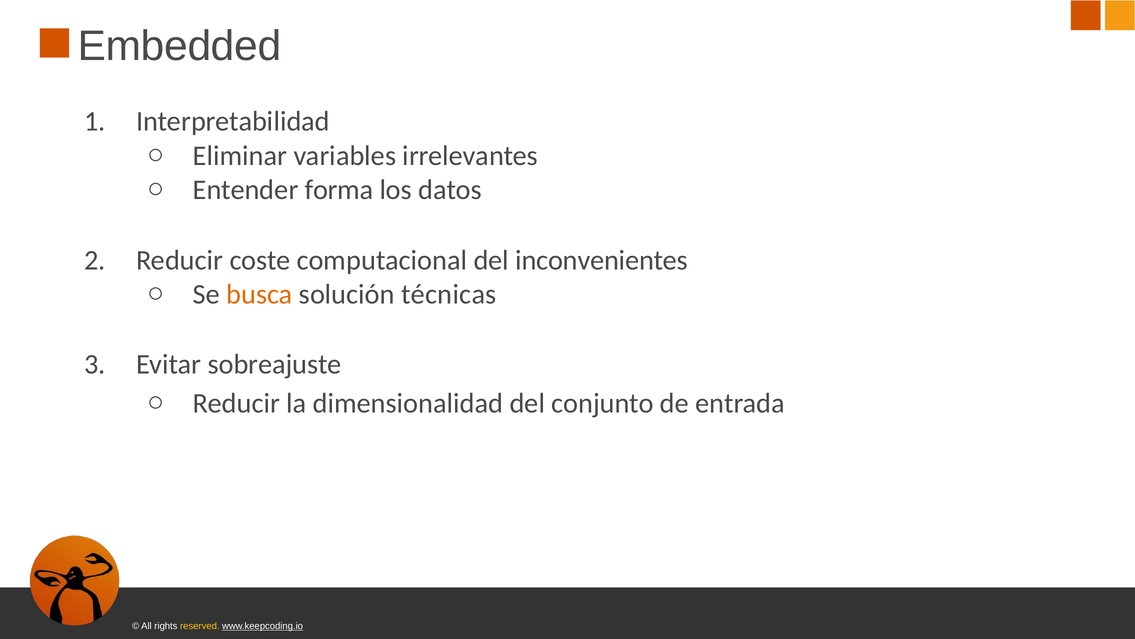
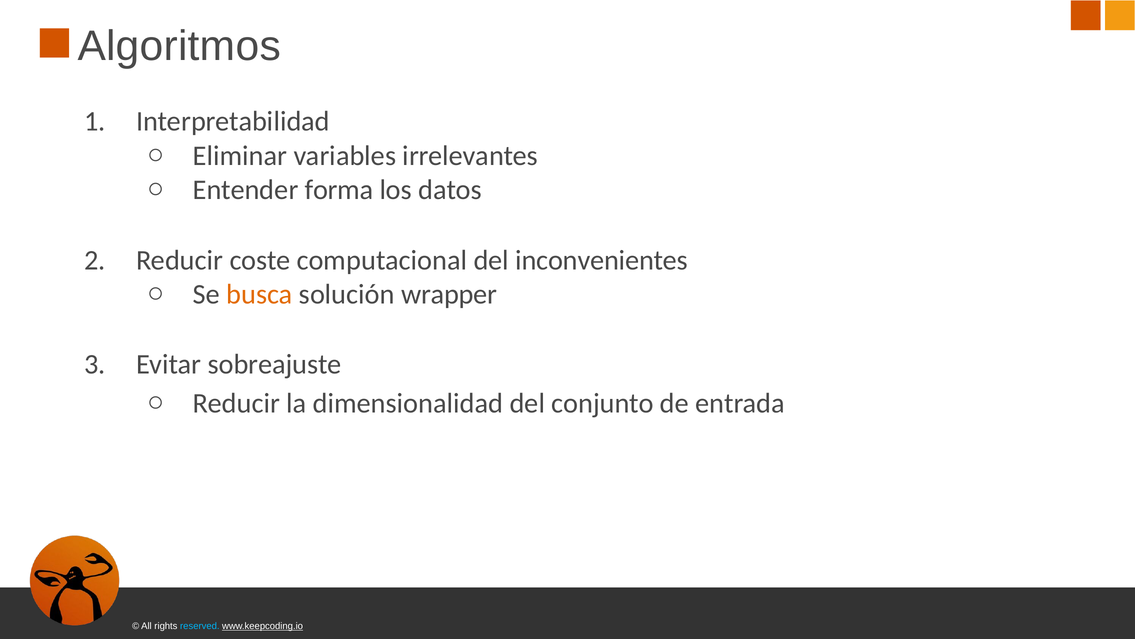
Embedded: Embedded -> Algoritmos (179, 46)
técnicas: técnicas -> wrapper (449, 294)
reserved colour: yellow -> light blue (200, 626)
